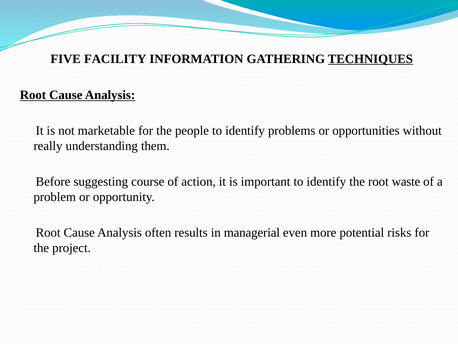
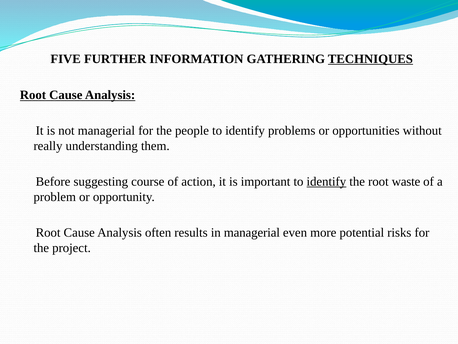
FACILITY: FACILITY -> FURTHER (115, 59)
not marketable: marketable -> managerial (106, 130)
identify underline: none -> present (326, 181)
